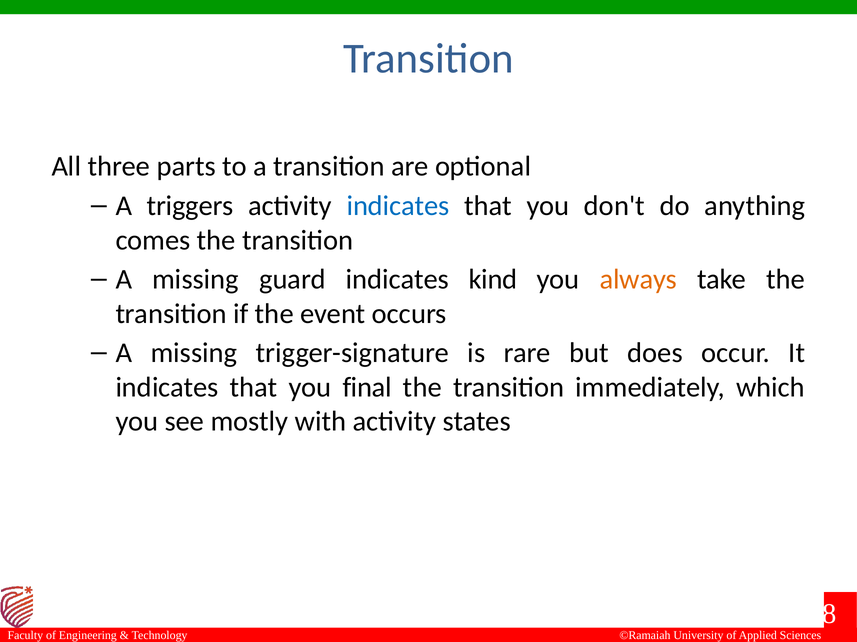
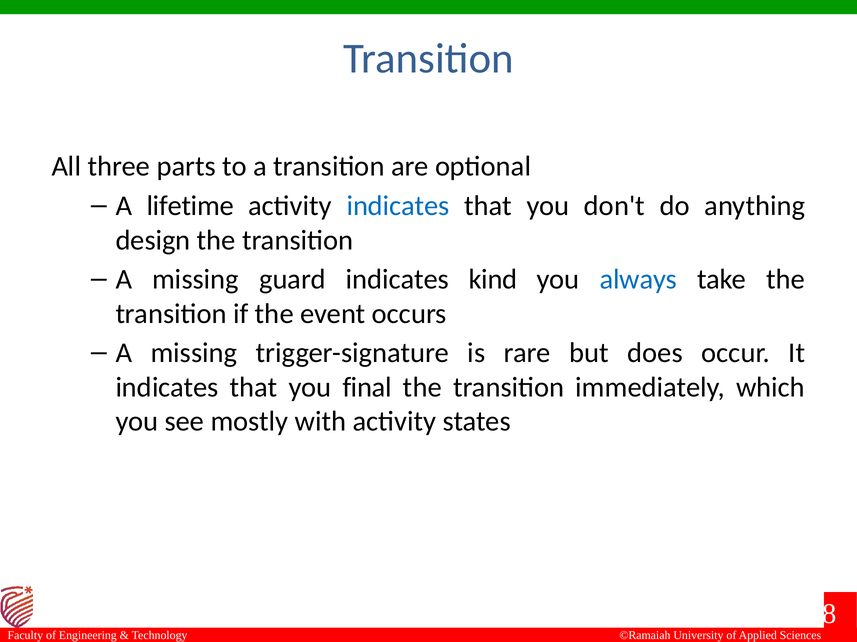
triggers: triggers -> lifetime (190, 206)
comes: comes -> design (153, 240)
always colour: orange -> blue (638, 280)
